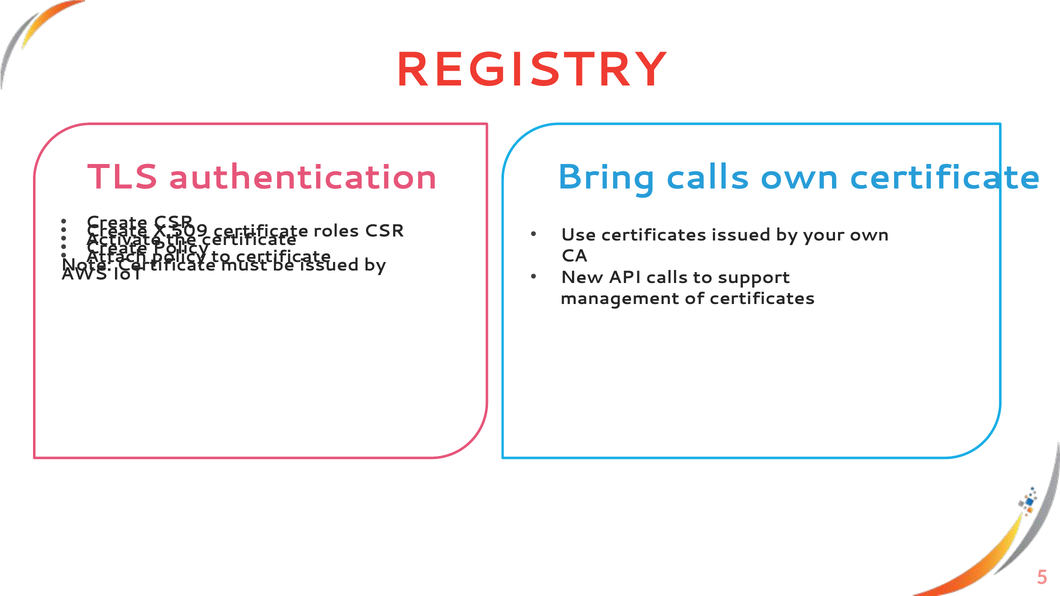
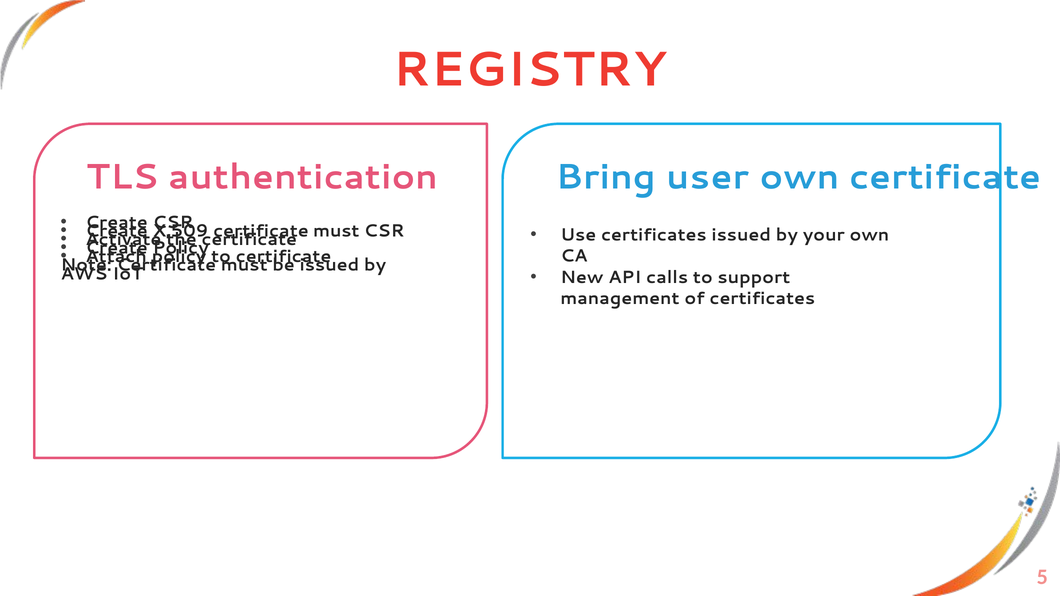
Bring calls: calls -> user (708, 177)
roles: roles -> must (336, 231)
